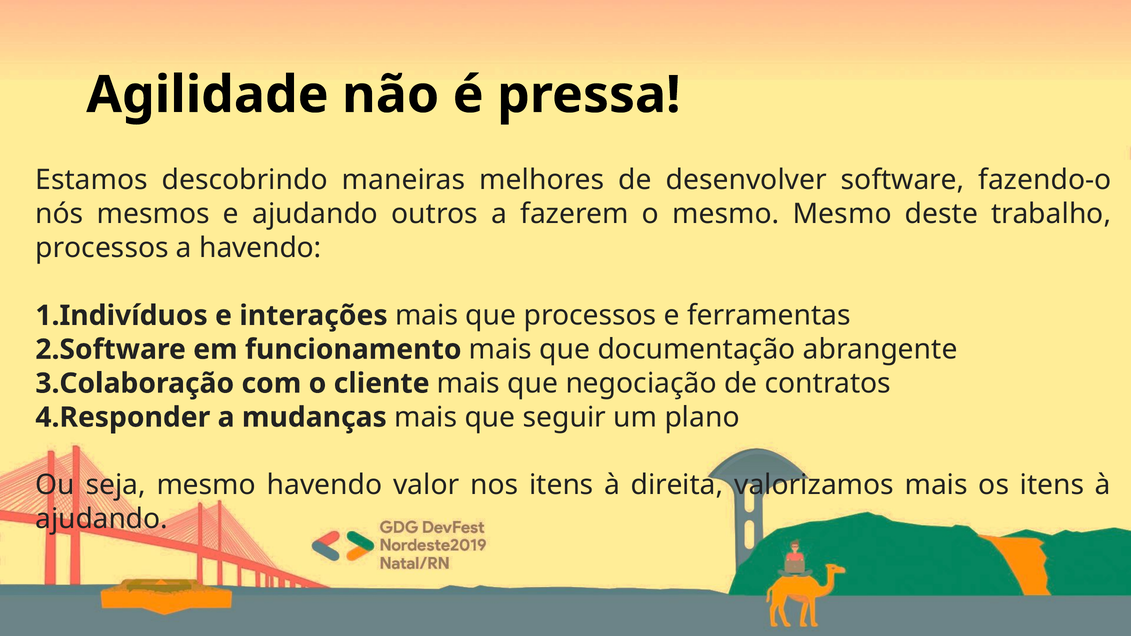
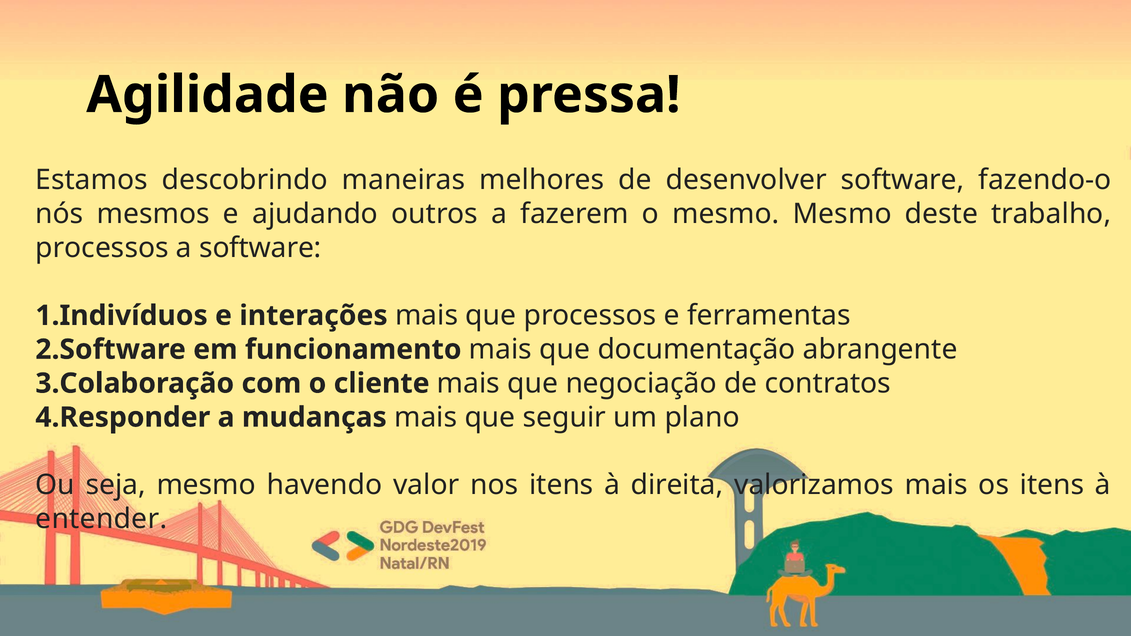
a havendo: havendo -> software (260, 248)
ajudando: ajudando -> entender (101, 519)
